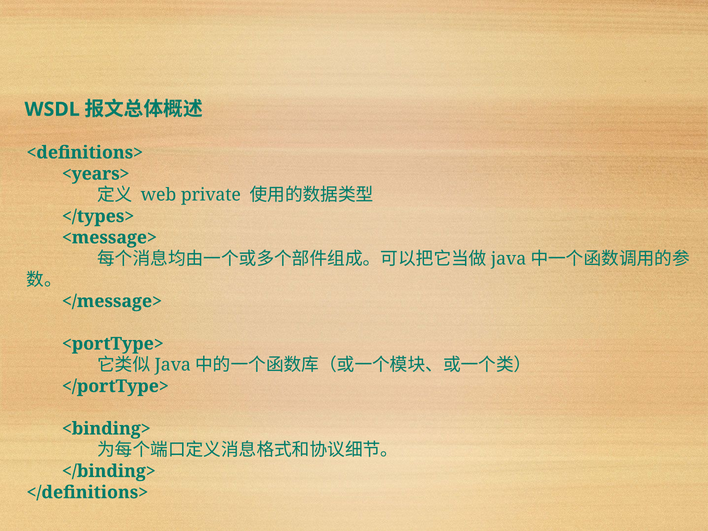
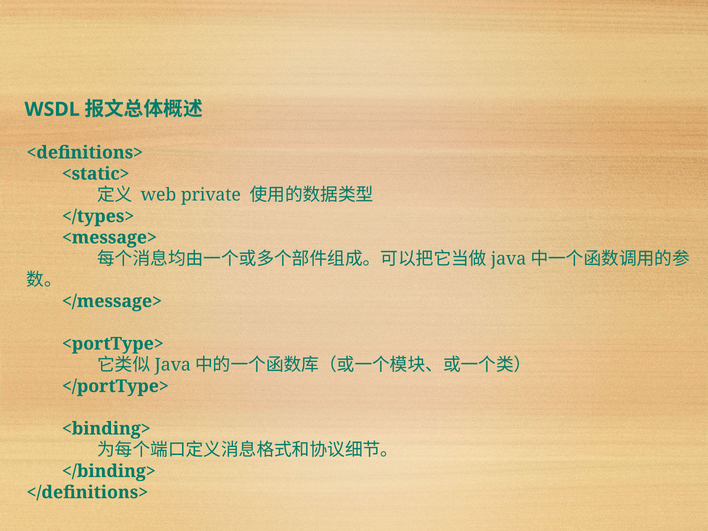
<years>: <years> -> <static> (96, 174)
